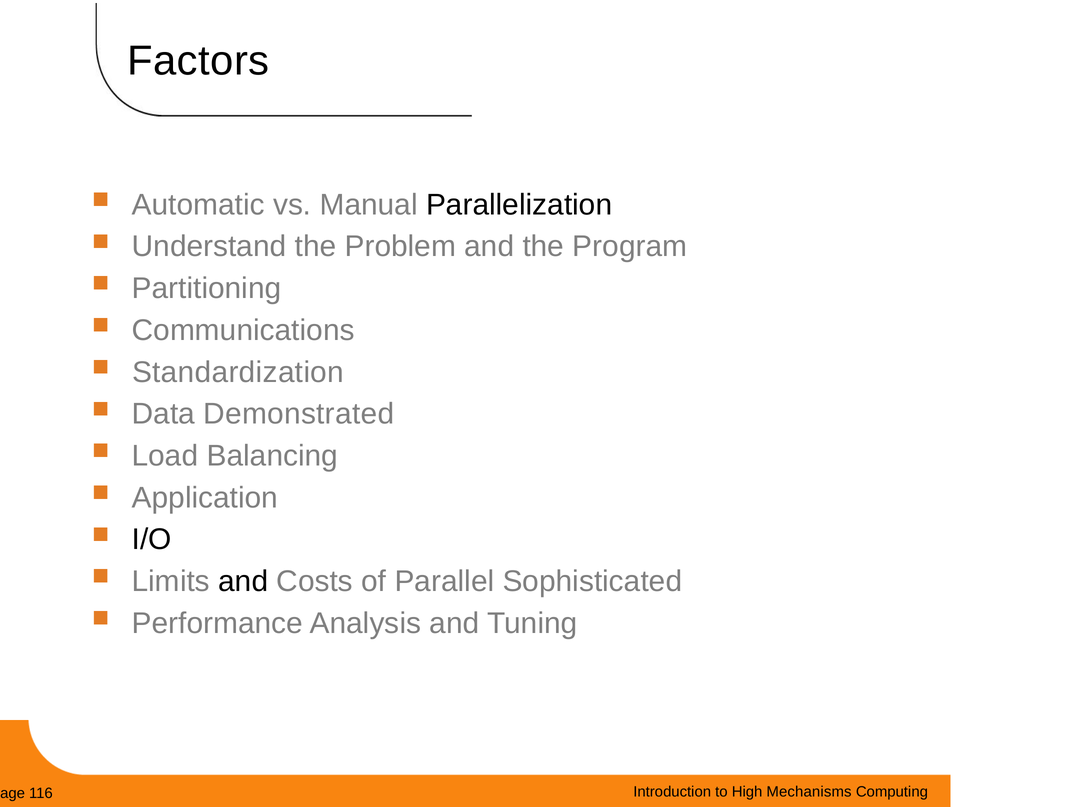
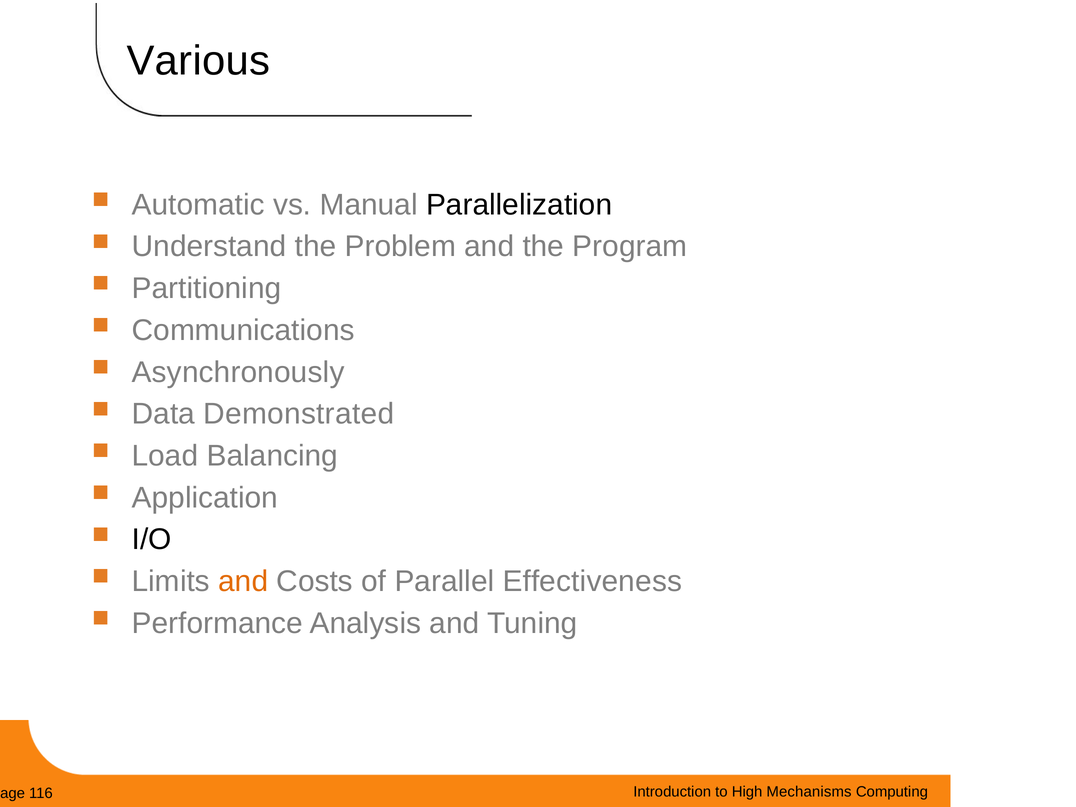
Factors: Factors -> Various (198, 61)
Standardization: Standardization -> Asynchronously (238, 372)
and colour: black -> orange (243, 581)
Sophisticated: Sophisticated -> Effectiveness (592, 581)
